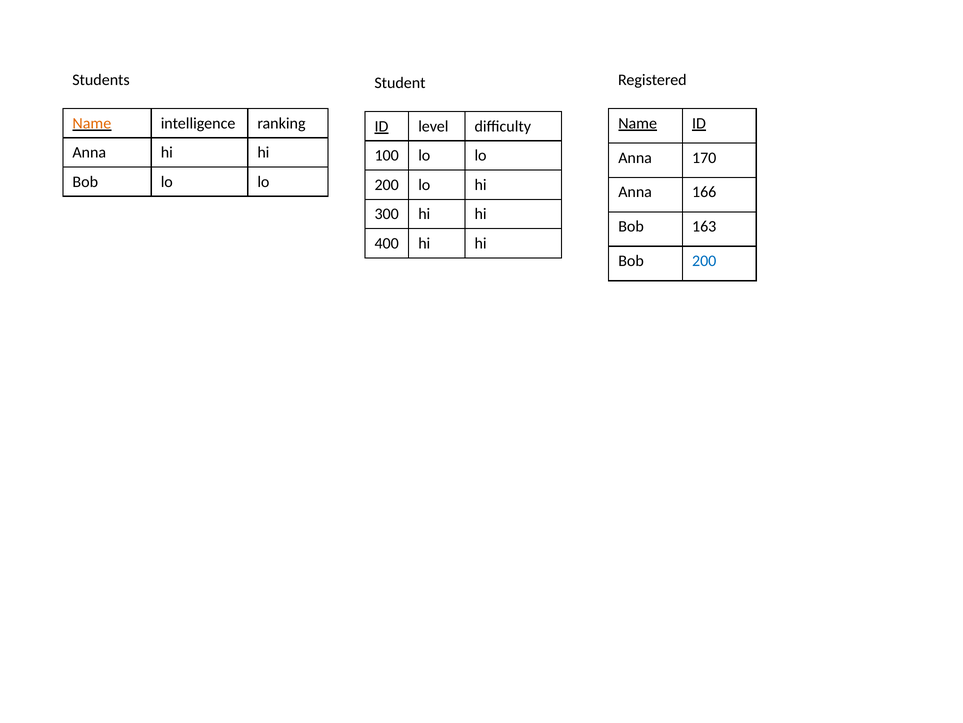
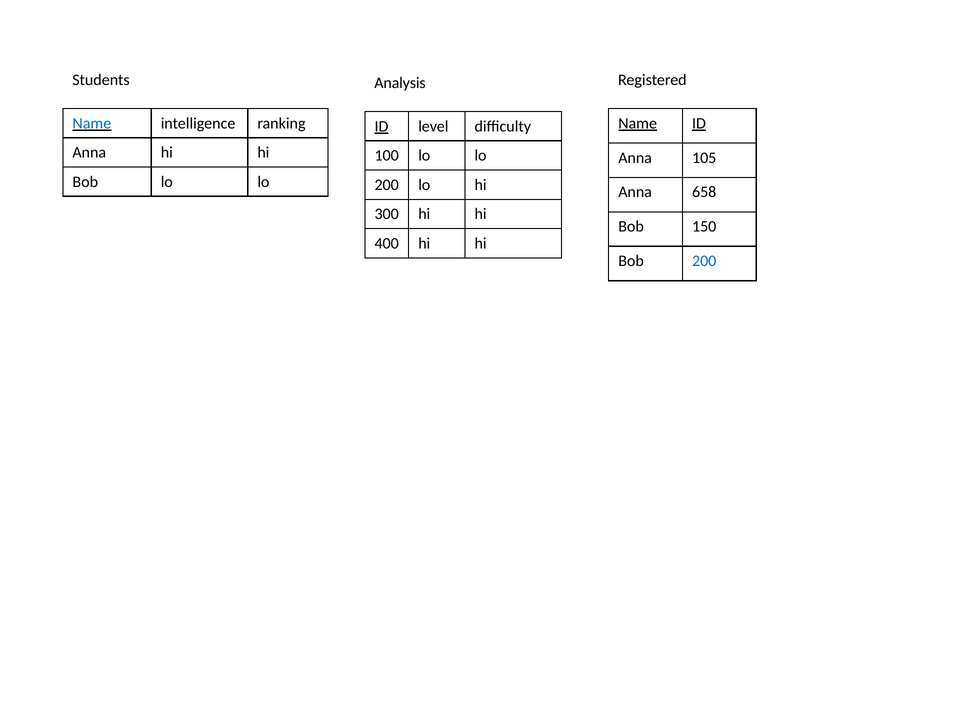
Student: Student -> Analysis (400, 83)
Name colour: orange -> blue (92, 123)
170: 170 -> 105 (704, 158)
166: 166 -> 658 (704, 192)
163: 163 -> 150 (704, 226)
